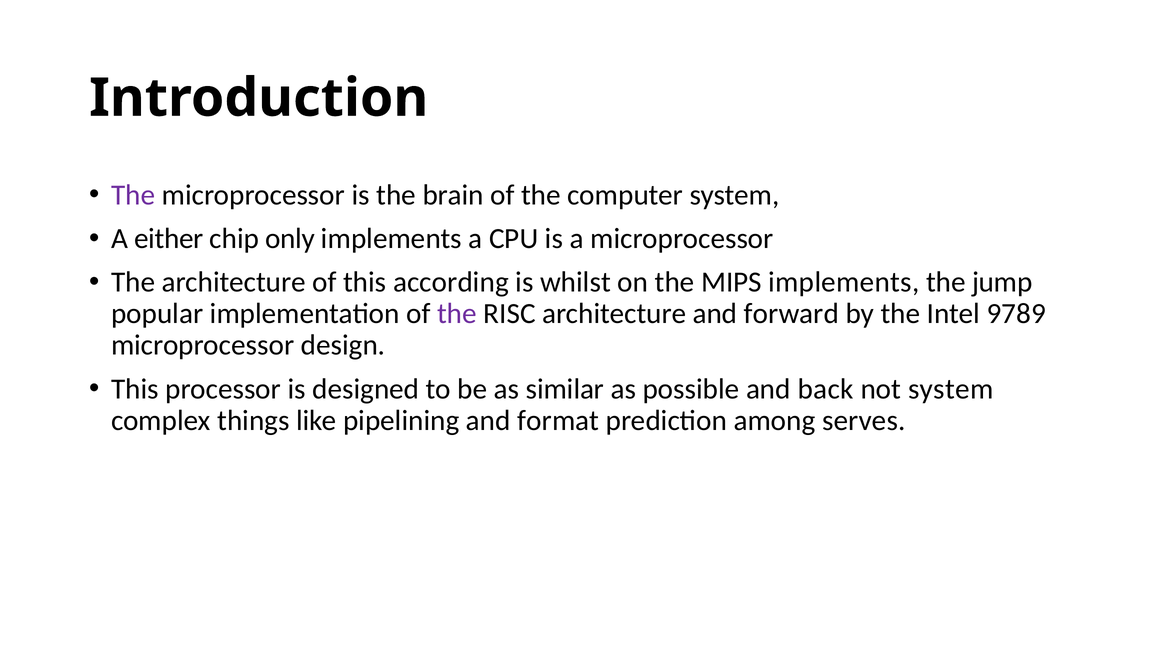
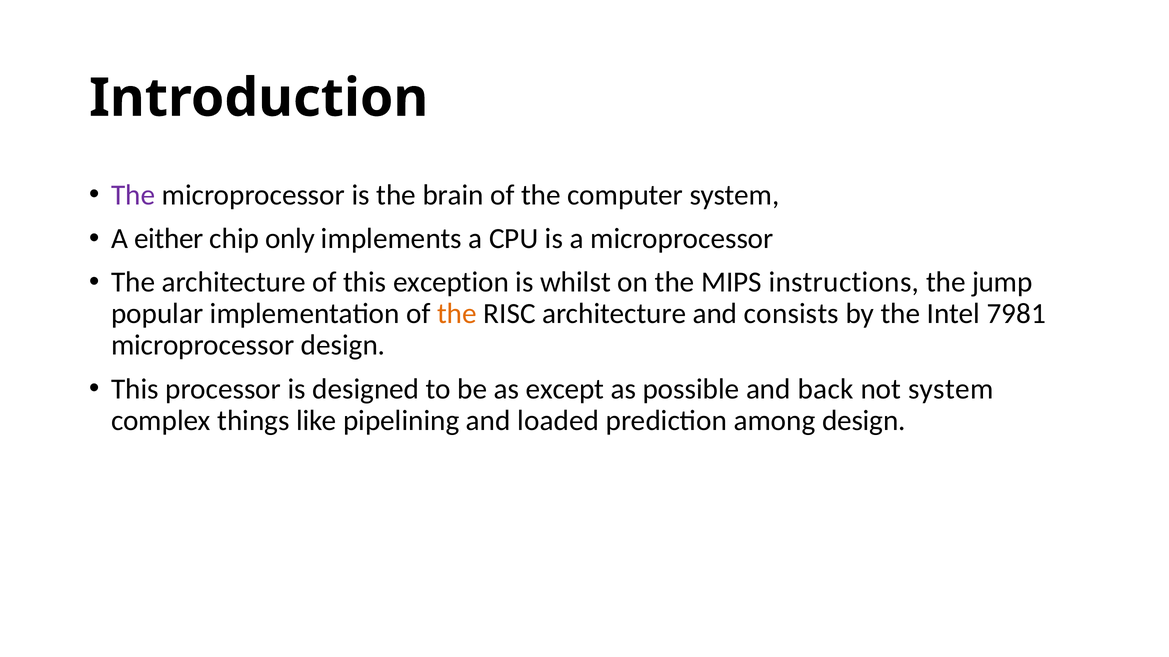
according: according -> exception (451, 283)
MIPS implements: implements -> instructions (844, 283)
the colour: purple -> orange (457, 314)
forward: forward -> consists (791, 314)
9789: 9789 -> 7981 (1016, 314)
similar: similar -> except (565, 389)
format: format -> loaded (558, 421)
among serves: serves -> design (864, 421)
